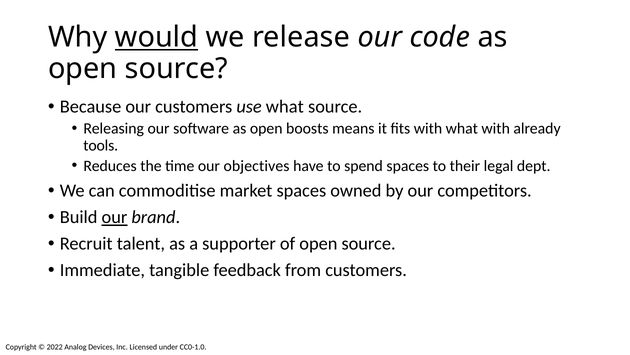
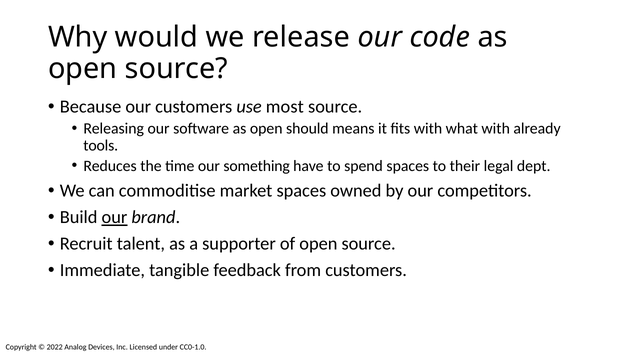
would underline: present -> none (157, 37)
use what: what -> most (285, 107)
boosts: boosts -> should (307, 128)
objectives: objectives -> something (257, 166)
